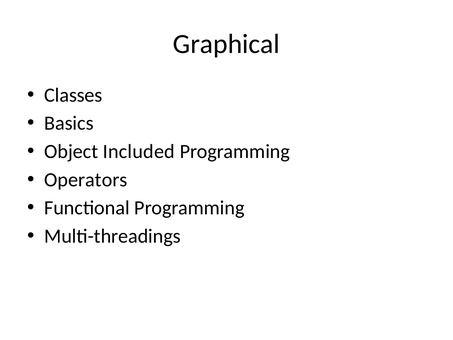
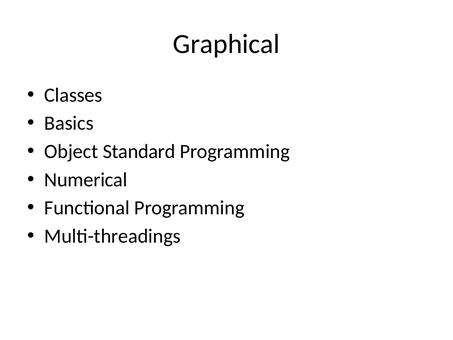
Included: Included -> Standard (139, 151)
Operators: Operators -> Numerical (86, 180)
